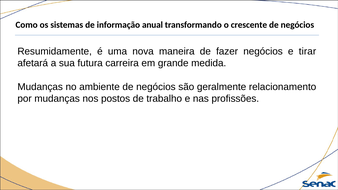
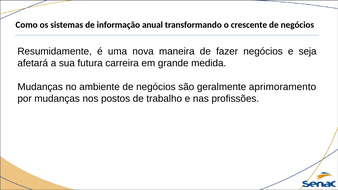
tirar: tirar -> seja (308, 51)
relacionamento: relacionamento -> aprimoramento (283, 87)
